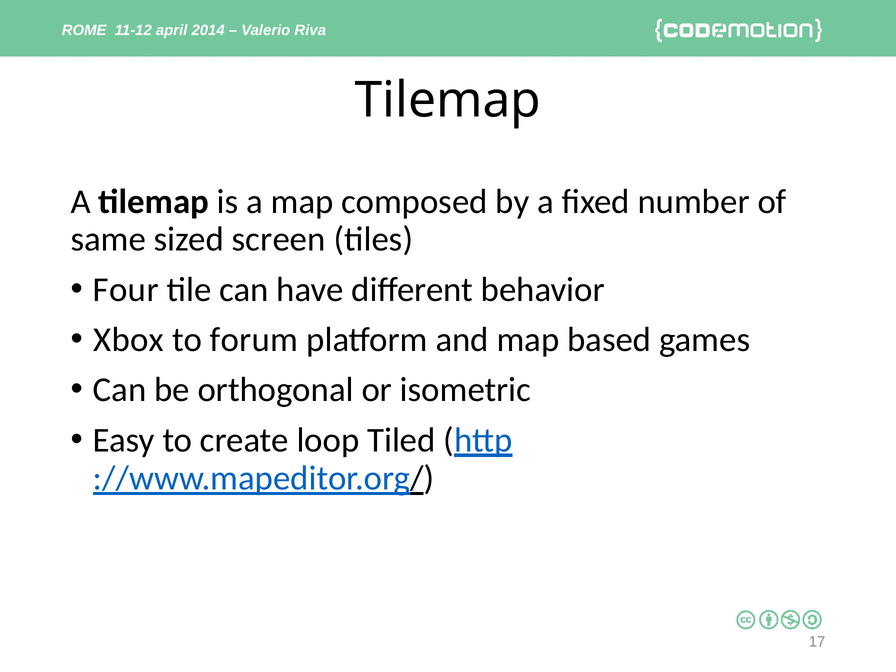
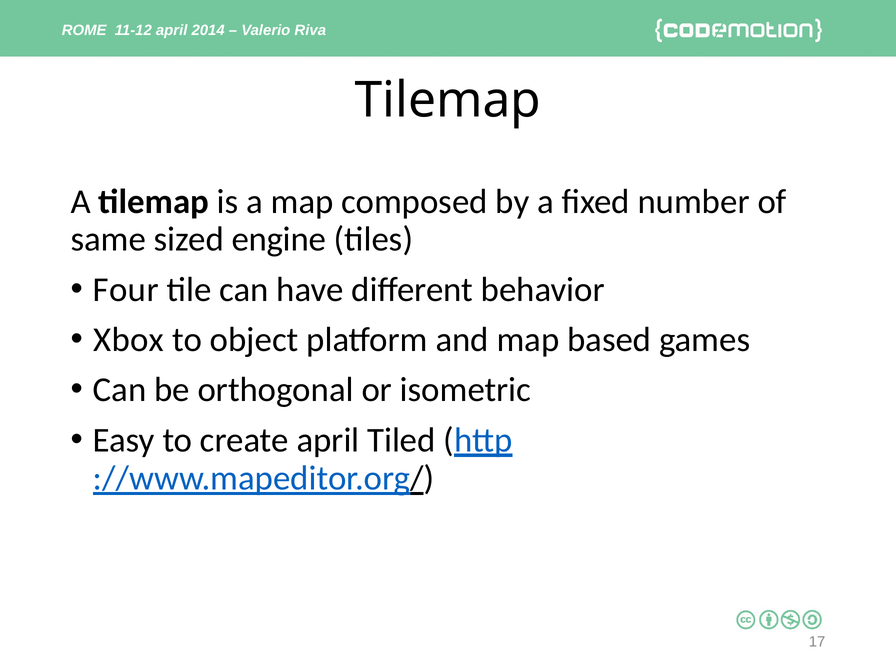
screen: screen -> engine (279, 239)
forum: forum -> object (254, 340)
create loop: loop -> april (328, 440)
